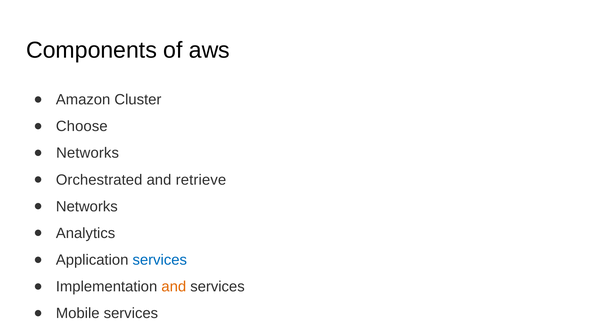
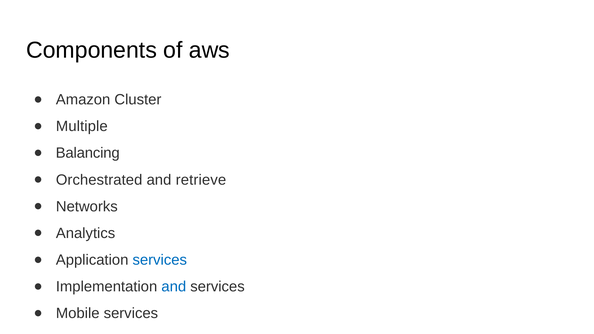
Choose: Choose -> Multiple (82, 126)
Networks: Networks -> Balancing (88, 153)
and colour: orange -> blue (174, 287)
